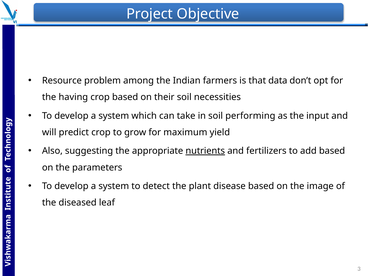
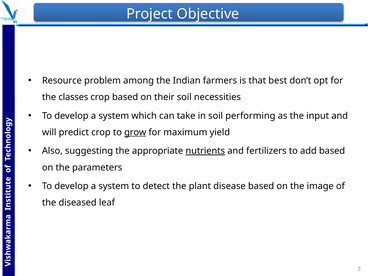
data: data -> best (278, 81)
having: having -> classes (73, 97)
grow underline: none -> present (135, 132)
